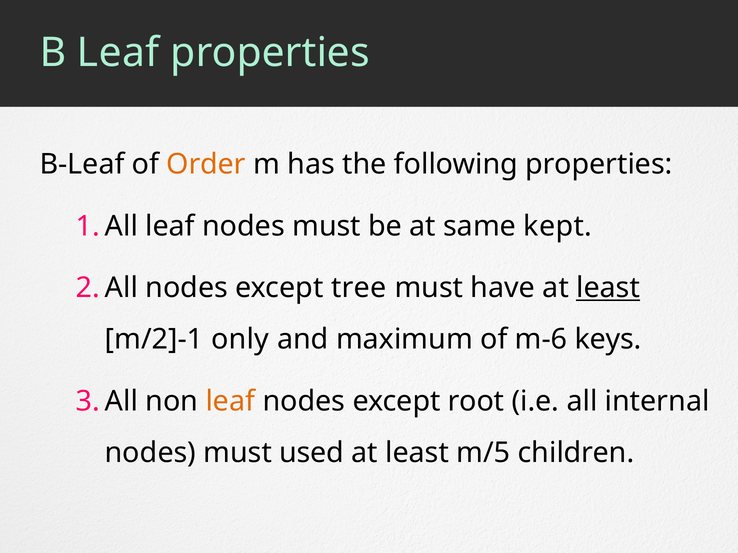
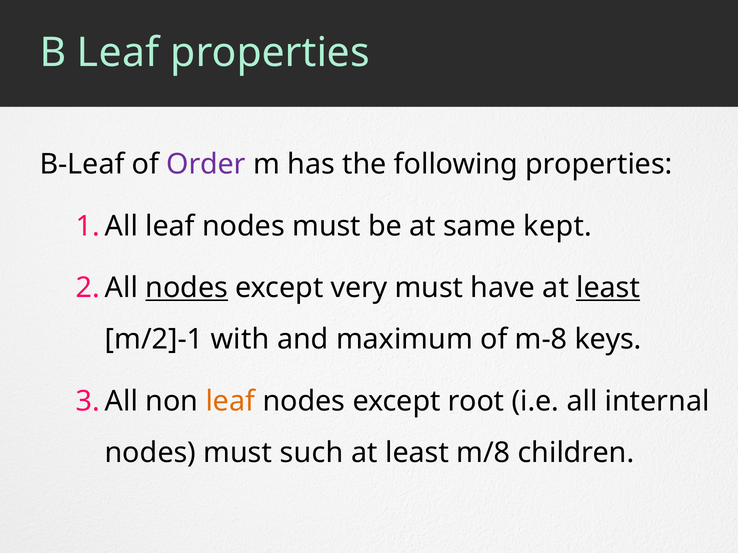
Order colour: orange -> purple (206, 165)
nodes underline: none -> present (187, 288)
tree: tree -> very (359, 288)
only: only -> with (240, 340)
m-6: m-6 -> m-8 (541, 340)
used: used -> such (312, 453)
m/5: m/5 -> m/8 (483, 453)
